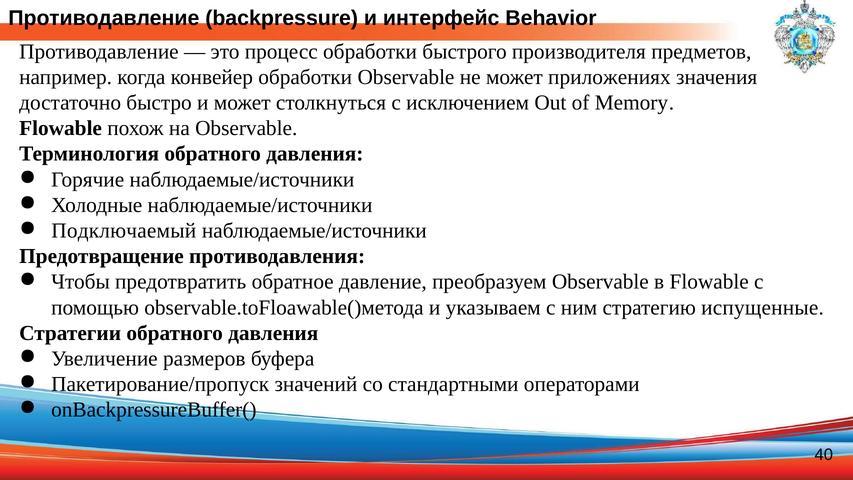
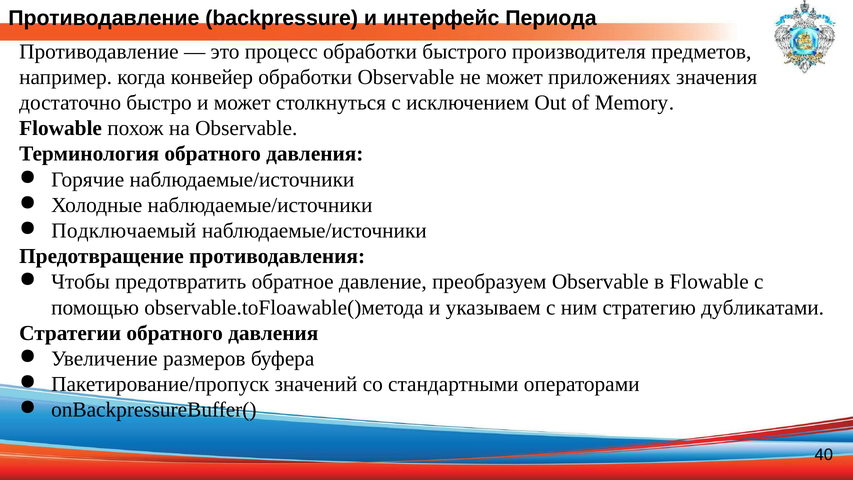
Behavior: Behavior -> Периода (551, 18)
испущенные: испущенные -> дубликатами (763, 307)
